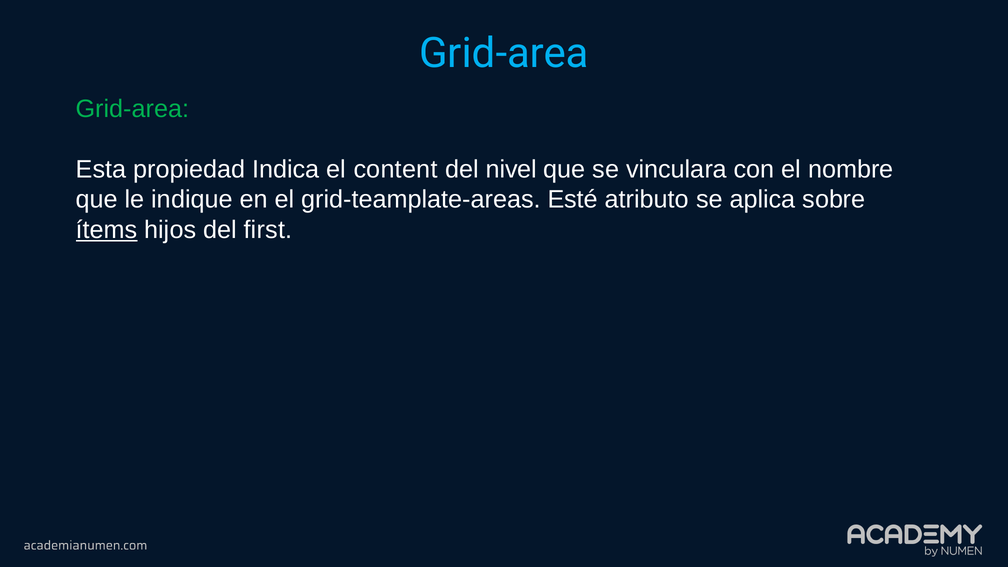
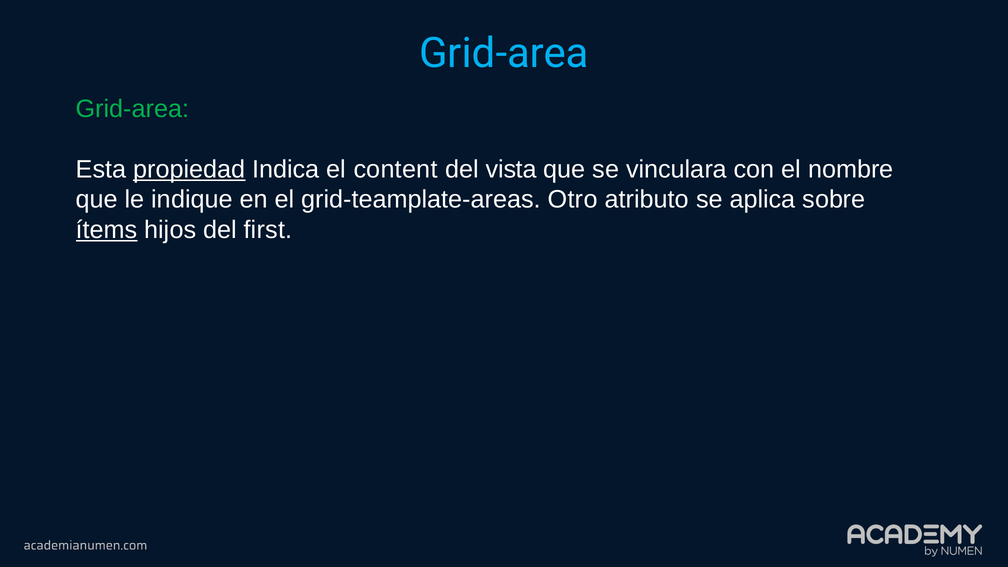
propiedad underline: none -> present (189, 169)
nivel: nivel -> vista (511, 169)
Esté: Esté -> Otro (573, 200)
